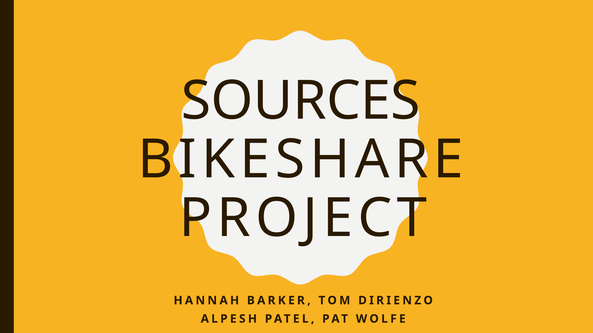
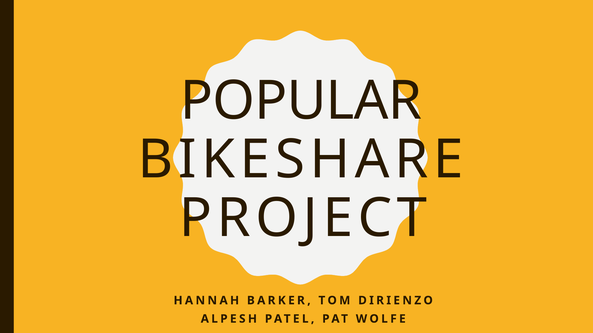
SOURCES: SOURCES -> POPULAR (301, 101)
